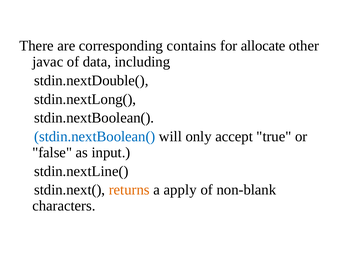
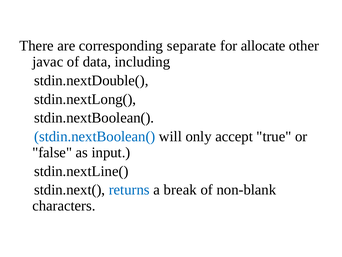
contains: contains -> separate (192, 46)
returns colour: orange -> blue (129, 190)
apply: apply -> break (180, 190)
